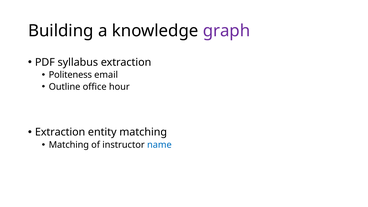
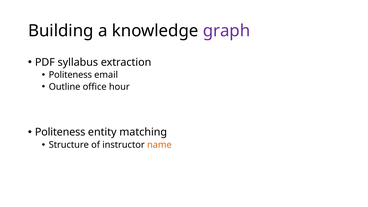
Extraction: Extraction -> Politeness (60, 132)
Matching: Matching -> Structure (69, 145)
name colour: blue -> orange (159, 145)
